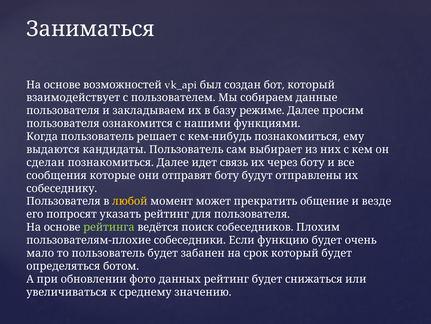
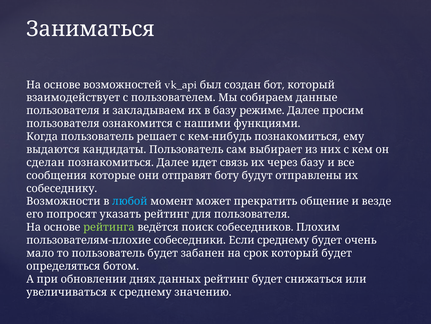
через боту: боту -> базу (312, 162)
Пользователя: Пользователя -> Возможности (63, 201)
любой colour: yellow -> light blue (130, 201)
Если функцию: функцию -> среднему (283, 240)
фото: фото -> днях (143, 279)
